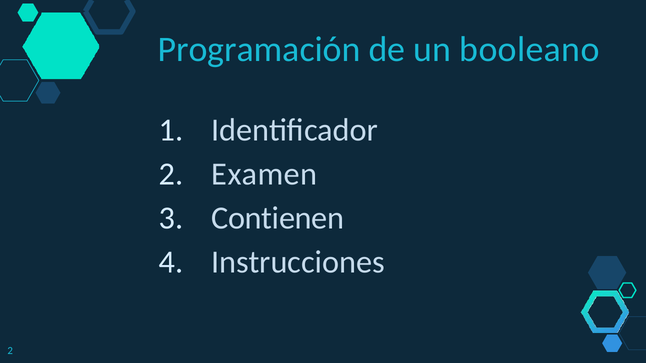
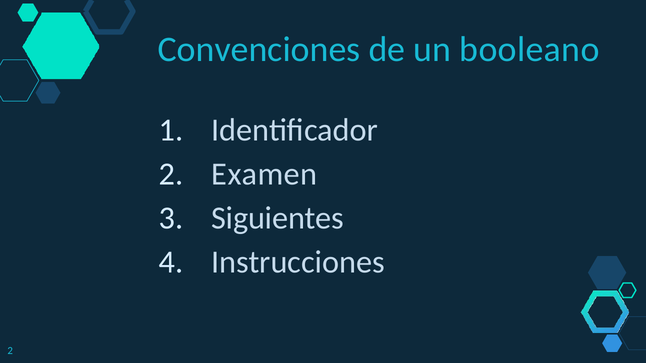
Programación: Programación -> Convenciones (259, 50)
Contienen: Contienen -> Siguientes (278, 218)
